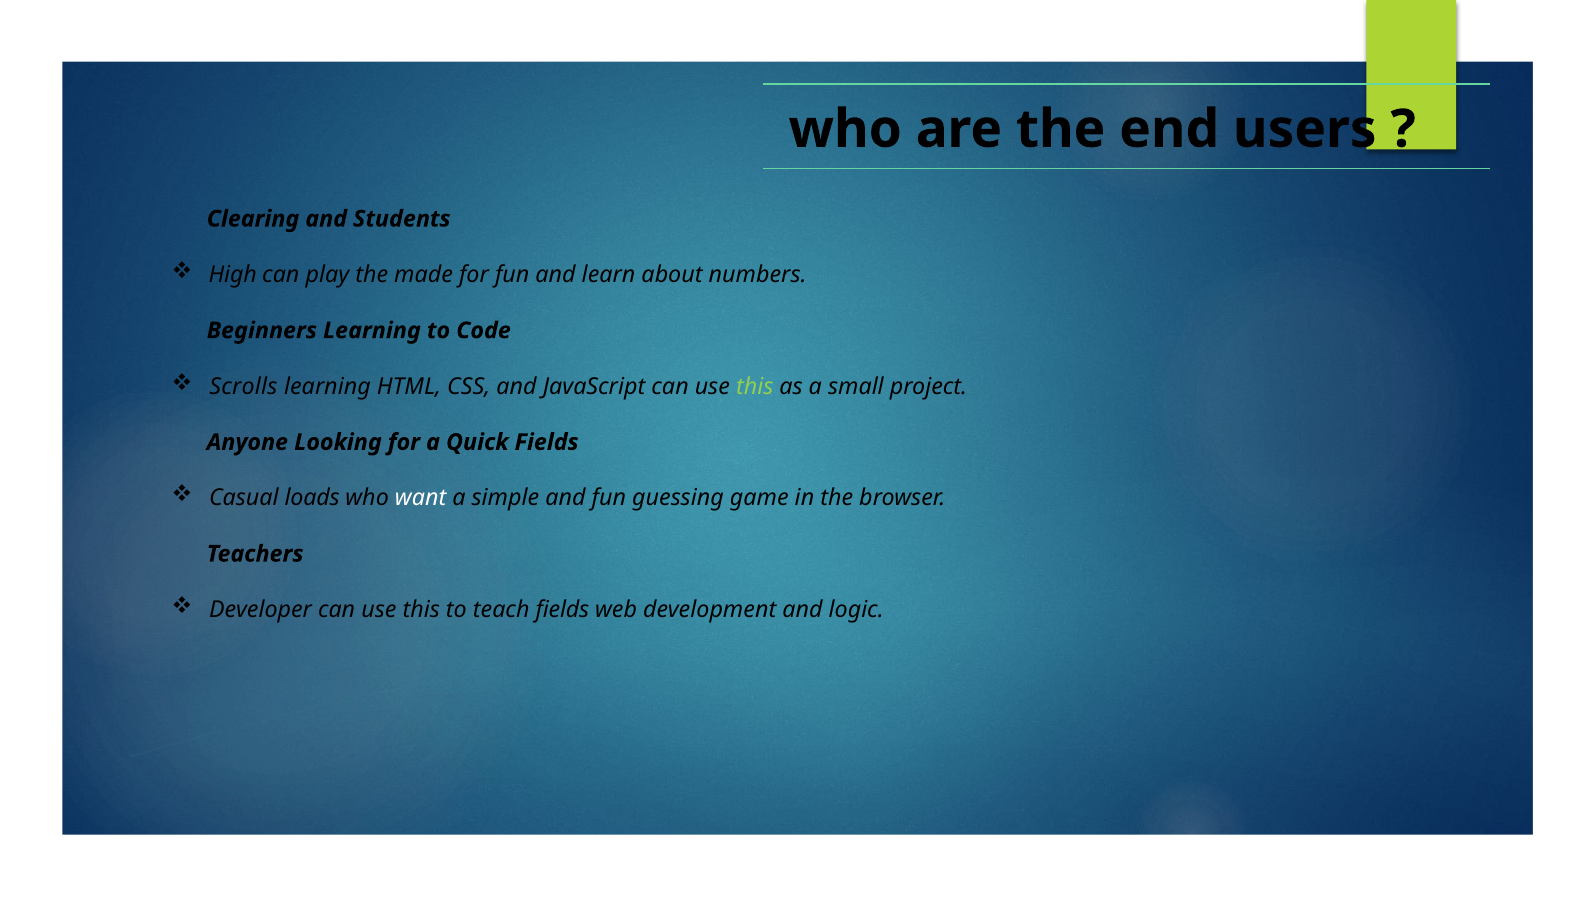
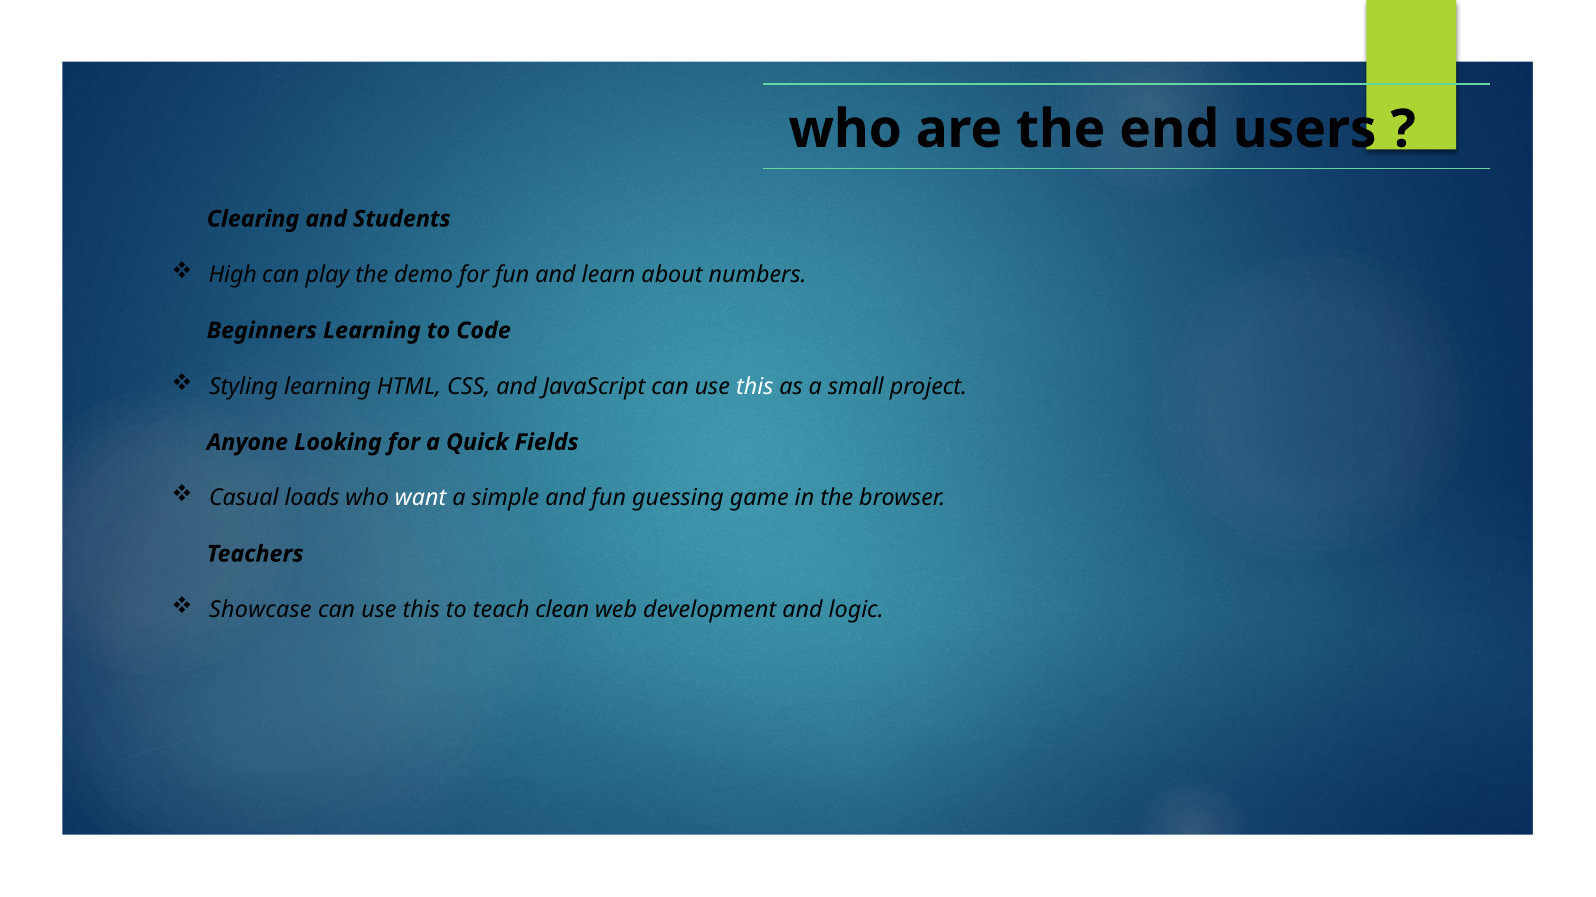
made: made -> demo (424, 275)
Scrolls: Scrolls -> Styling (244, 387)
this colour: light green -> white (755, 387)
Developer: Developer -> Showcase (260, 610)
teach fields: fields -> clean (562, 610)
